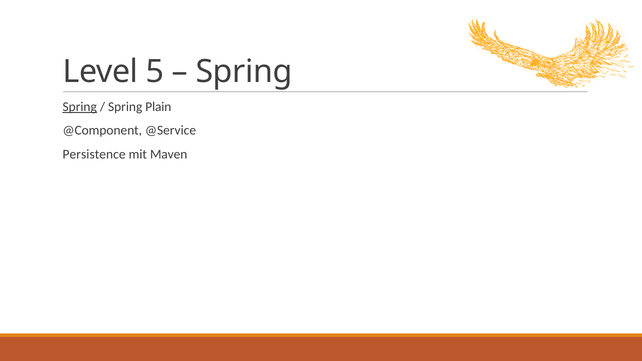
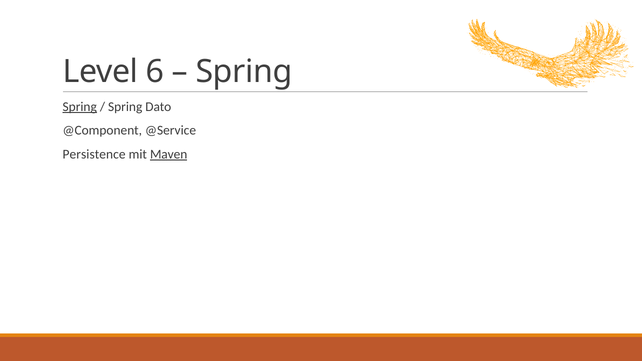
5: 5 -> 6 (155, 72)
Plain: Plain -> Dato (158, 107)
Maven underline: none -> present (169, 154)
